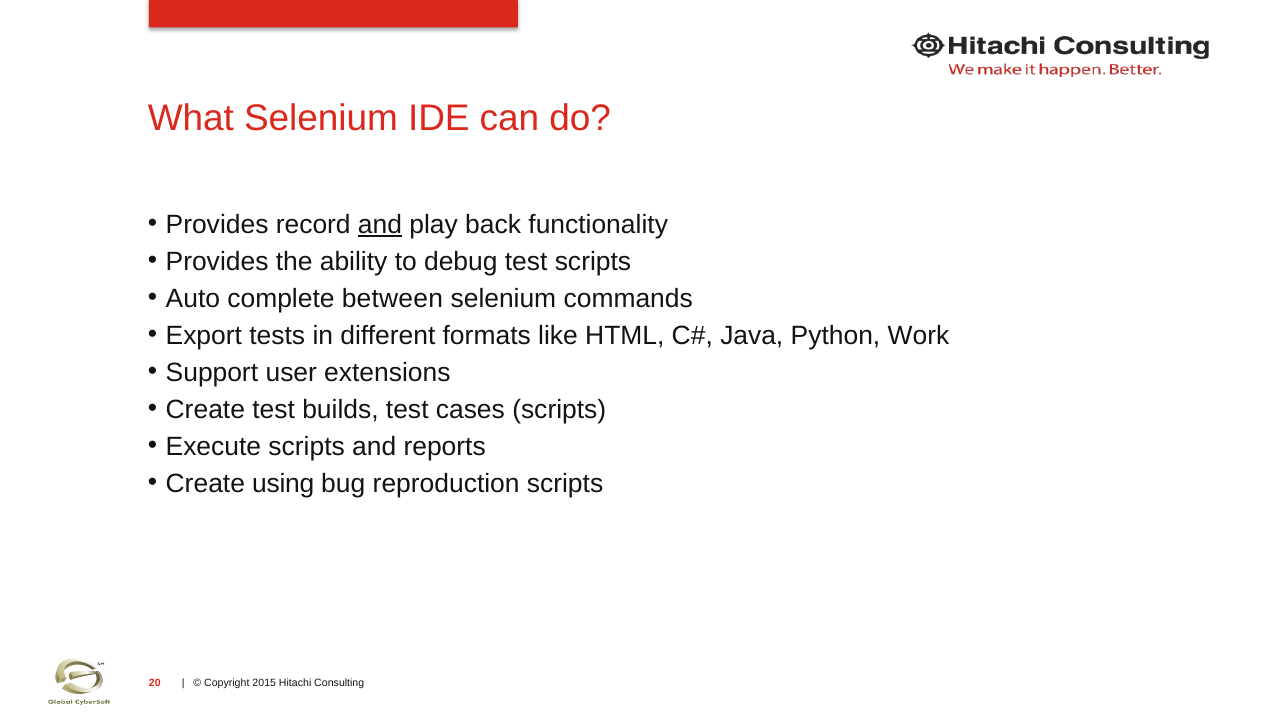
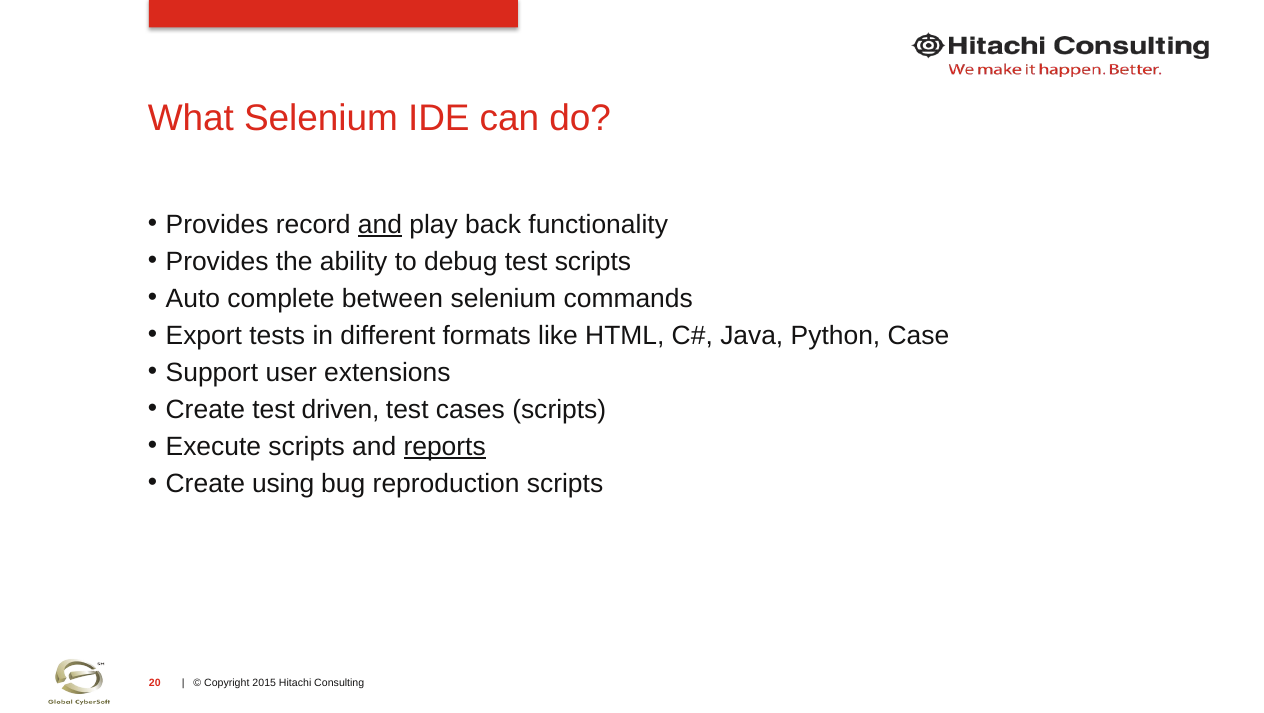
Work: Work -> Case (918, 336)
builds: builds -> driven (341, 410)
reports underline: none -> present (445, 446)
